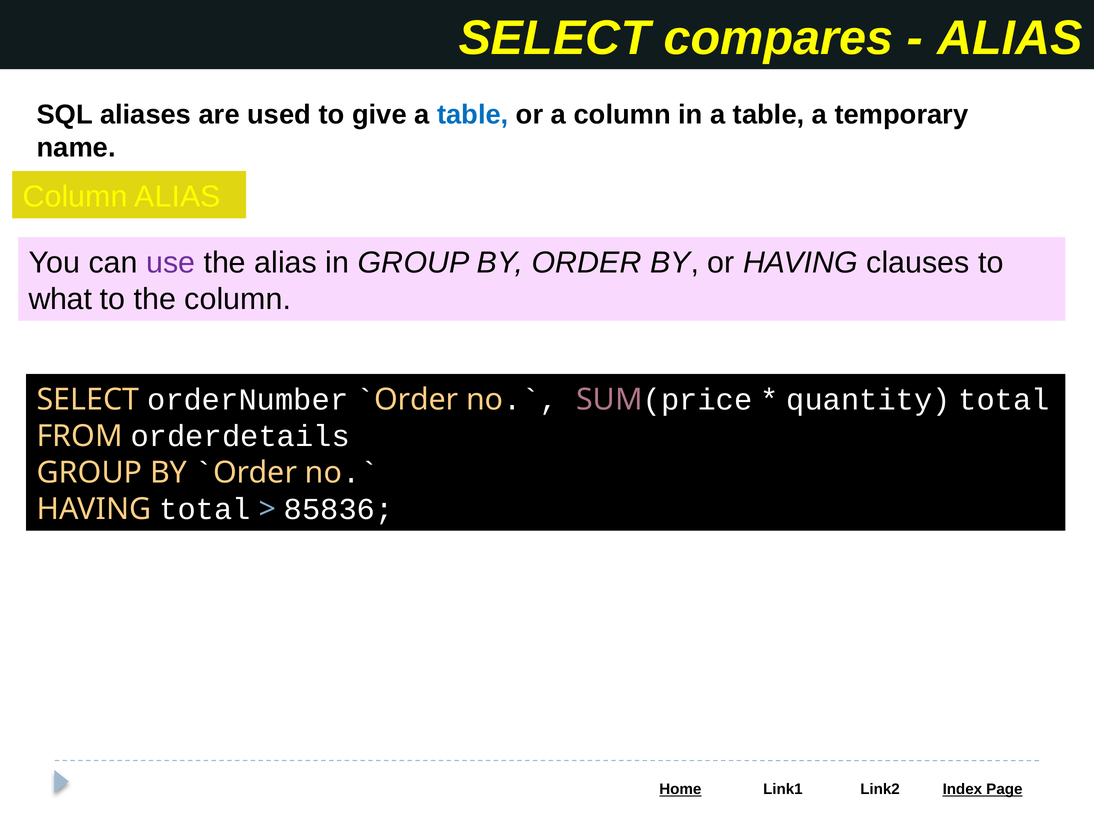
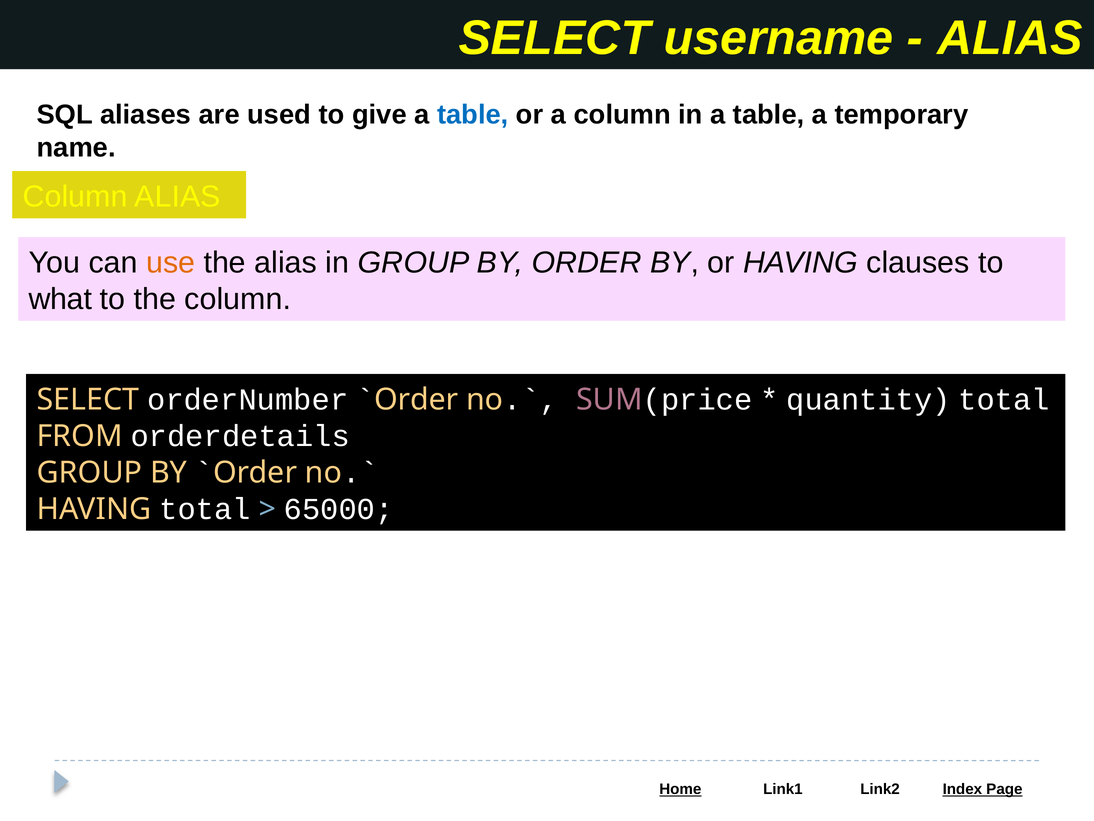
compares: compares -> username (779, 38)
use colour: purple -> orange (171, 263)
85836: 85836 -> 65000 (339, 509)
